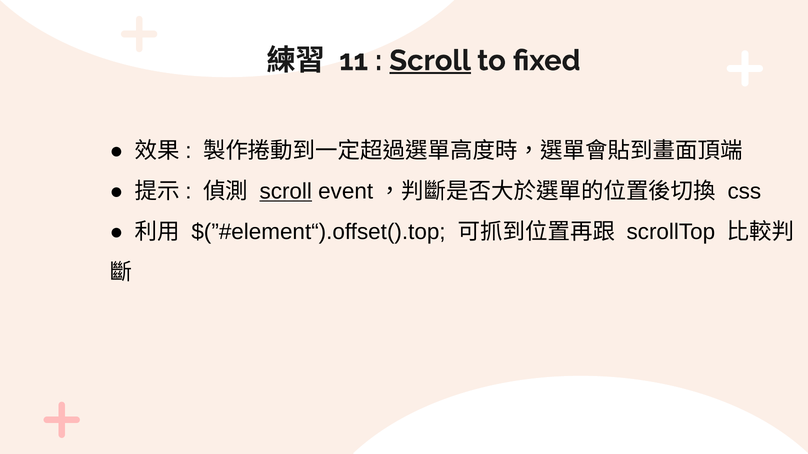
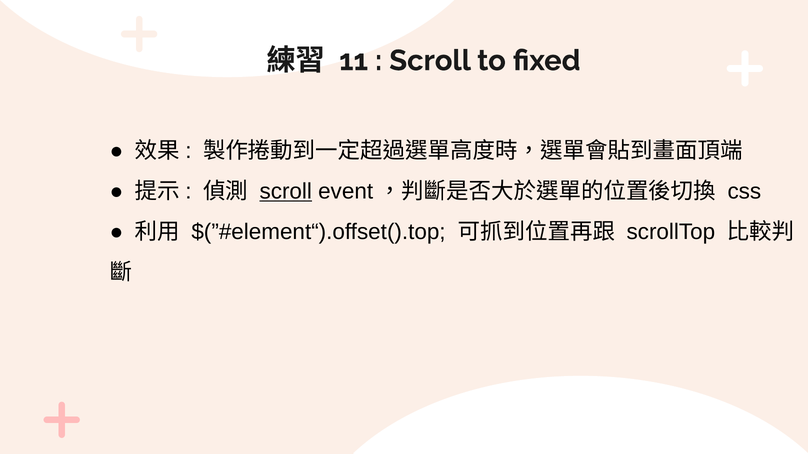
Scroll underline: present -> none (430, 61)
